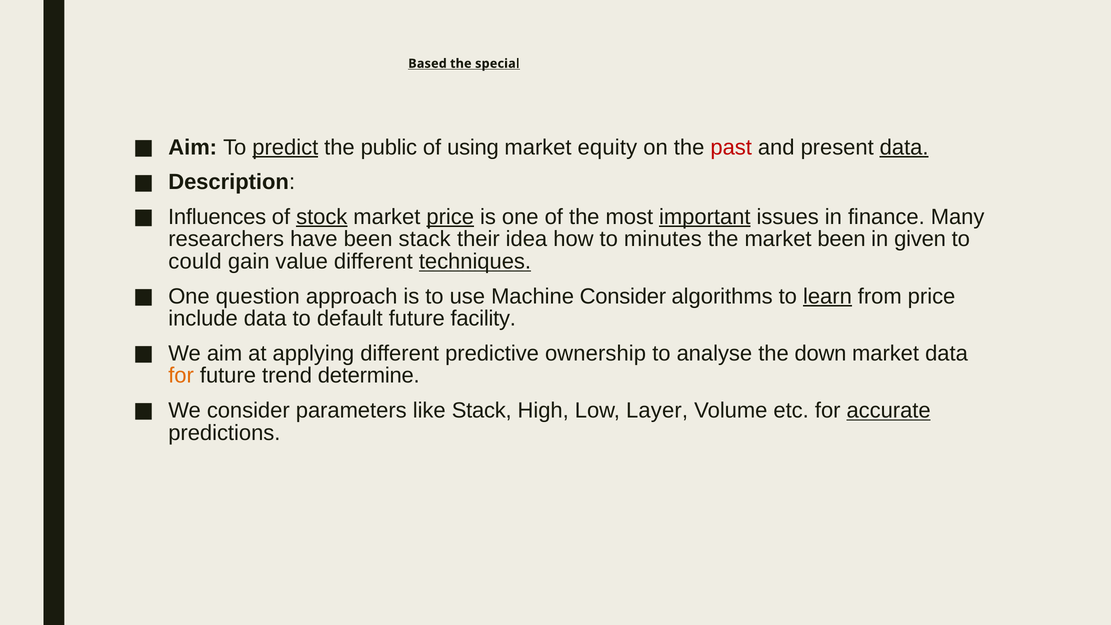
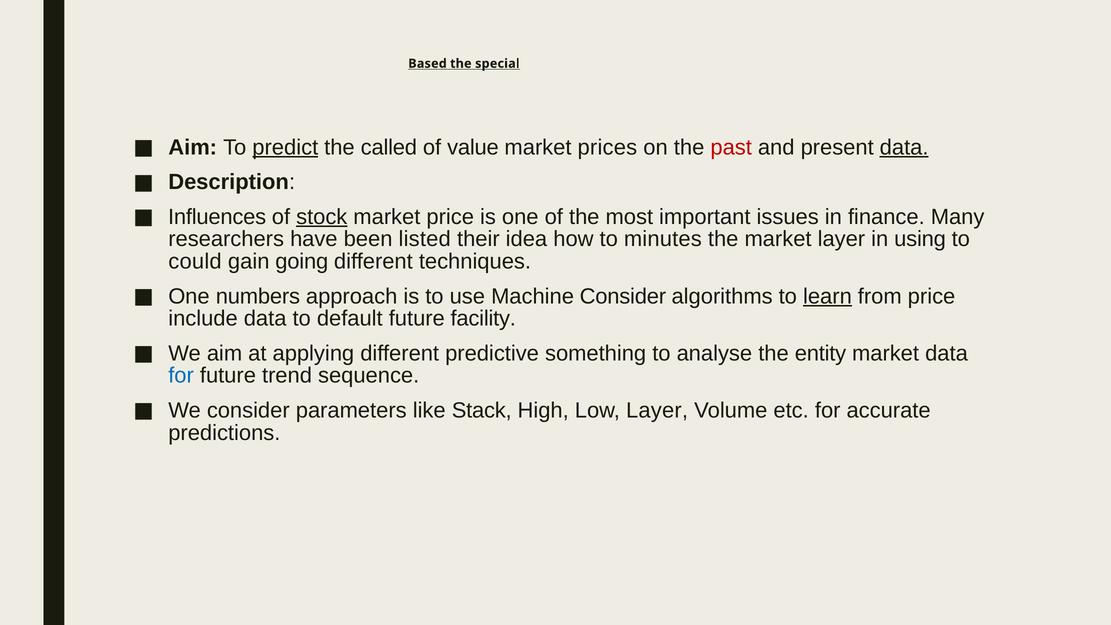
public: public -> called (389, 147)
using: using -> value (473, 147)
equity: equity -> prices (607, 147)
price underline: present -> none (450, 217)
important underline: present -> none (705, 217)
been stack: stack -> listed (425, 239)
market been: been -> layer (841, 239)
given: given -> using (920, 239)
value: value -> going (302, 261)
techniques underline: present -> none (475, 261)
question: question -> numbers (258, 296)
ownership: ownership -> something (596, 353)
down: down -> entity (821, 353)
for colour: orange -> blue (181, 376)
determine: determine -> sequence (369, 376)
accurate underline: present -> none (889, 410)
